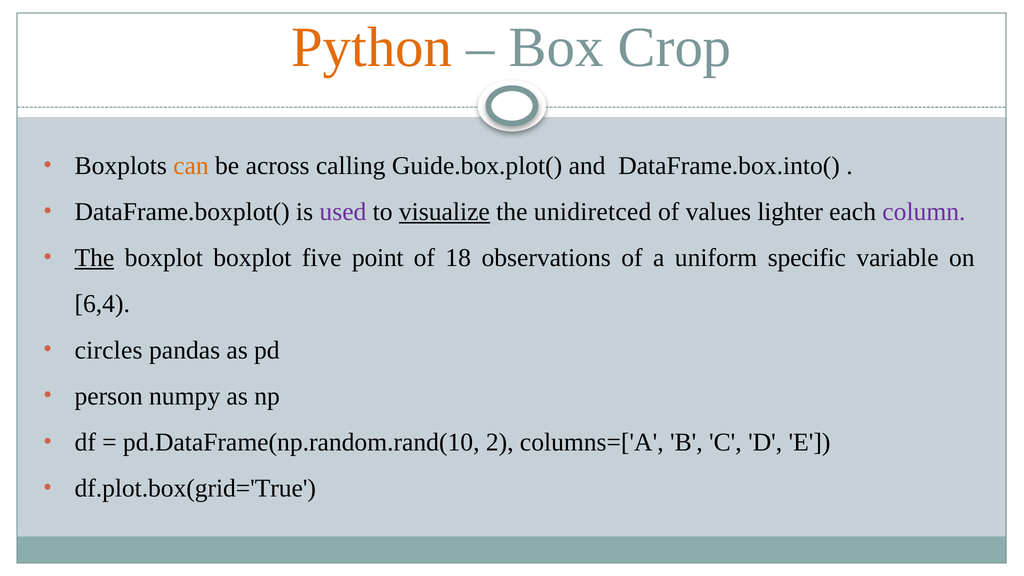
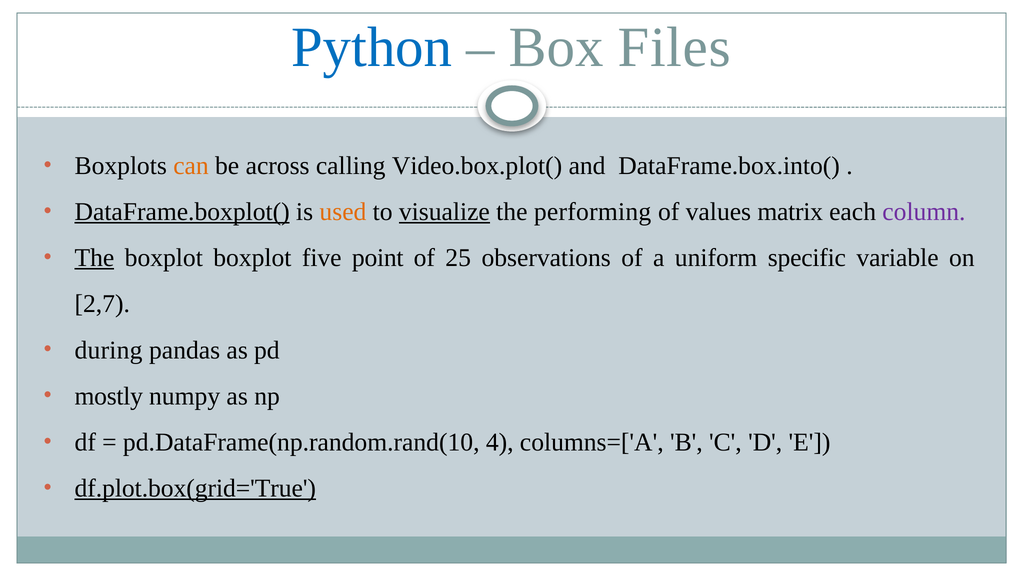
Python colour: orange -> blue (372, 48)
Crop: Crop -> Files (674, 48)
Guide.box.plot(: Guide.box.plot( -> Video.box.plot( (477, 166)
DataFrame.boxplot( underline: none -> present (182, 212)
used colour: purple -> orange (343, 212)
unidiretced: unidiretced -> performing (593, 212)
lighter: lighter -> matrix (790, 212)
18: 18 -> 25 (458, 258)
6,4: 6,4 -> 2,7 (102, 304)
circles: circles -> during (109, 350)
person: person -> mostly (109, 396)
2: 2 -> 4 (500, 442)
df.plot.box(grid='True underline: none -> present (195, 488)
